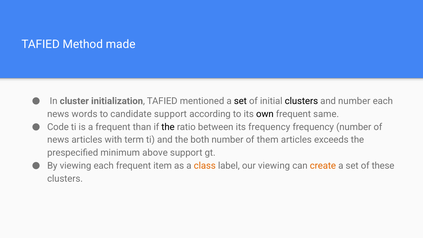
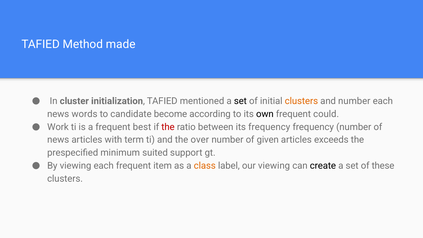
clusters colour: black -> orange (301, 101)
candidate support: support -> become (170, 114)
same: same -> could (326, 114)
Code: Code -> Work (58, 127)
than: than -> best (142, 127)
the colour: black -> red (168, 127)
both: both -> over (200, 140)
them: them -> given (268, 140)
above: above -> suited (155, 153)
create colour: orange -> black (323, 166)
